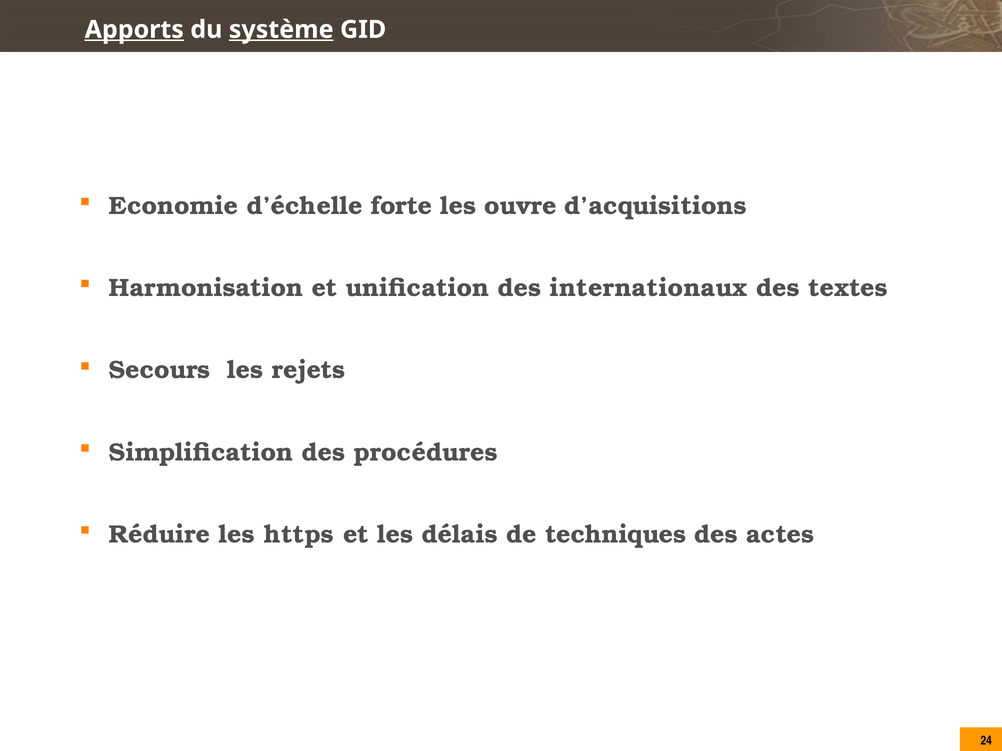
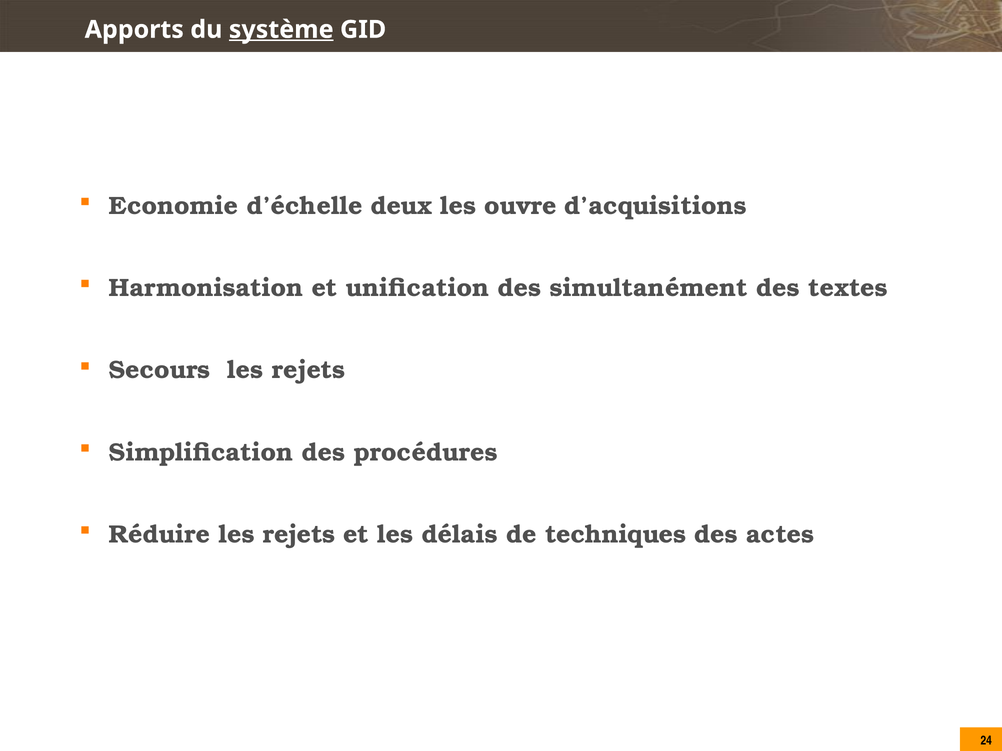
Apports underline: present -> none (134, 30)
forte: forte -> deux (402, 206)
internationaux: internationaux -> simultanément (649, 288)
Réduire les https: https -> rejets (299, 535)
